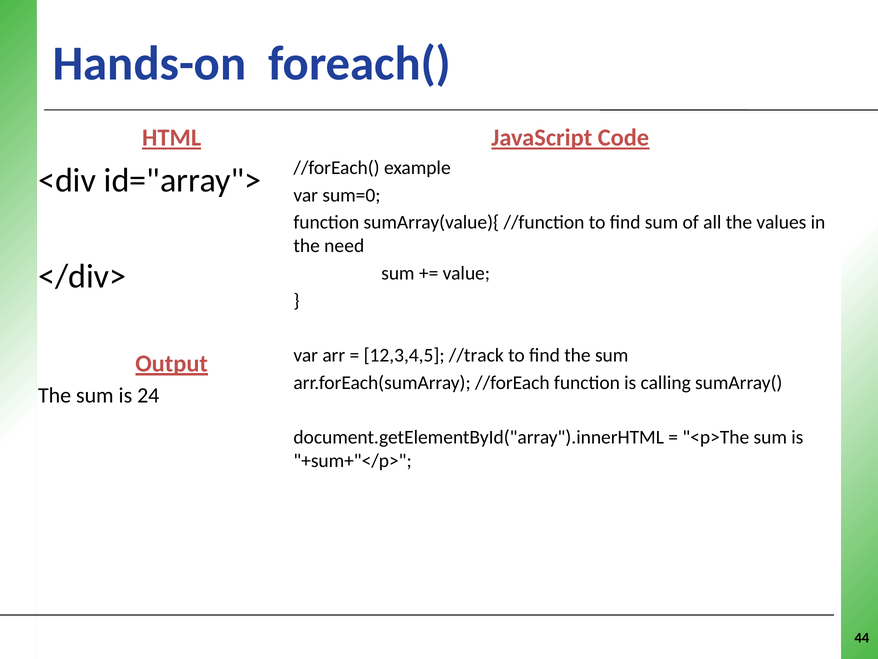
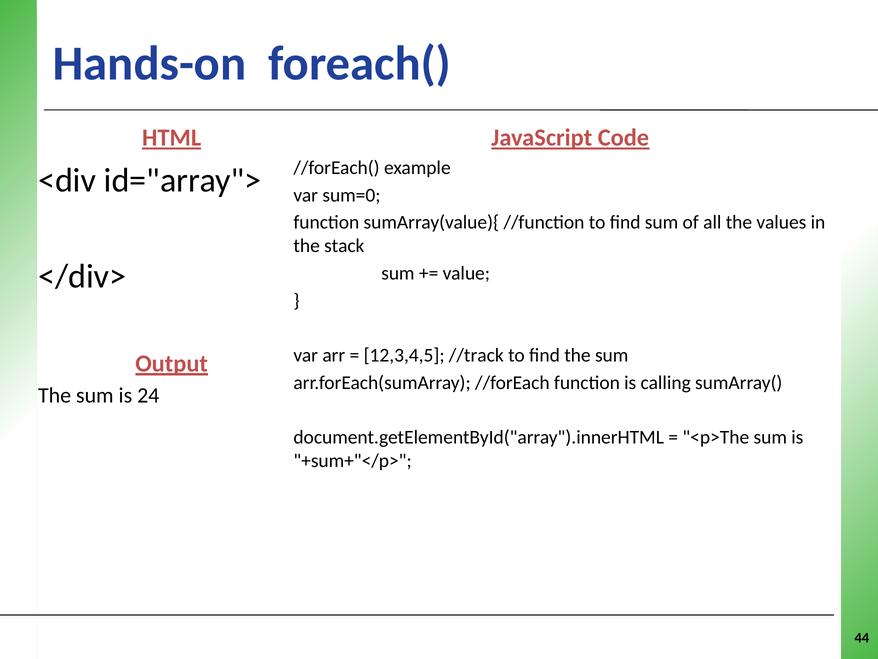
need: need -> stack (344, 246)
